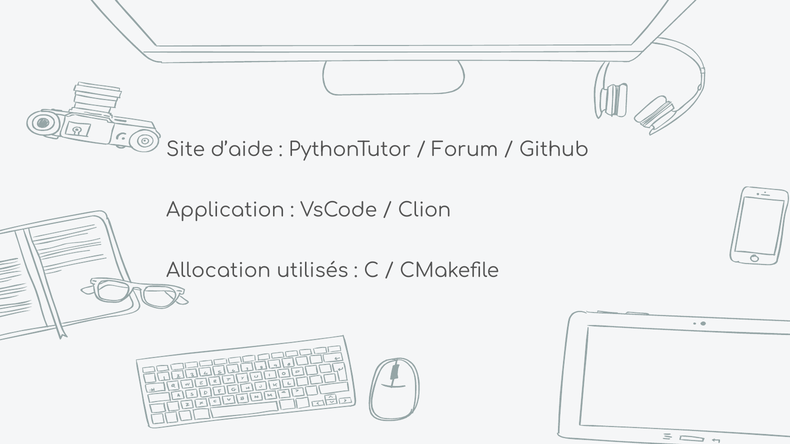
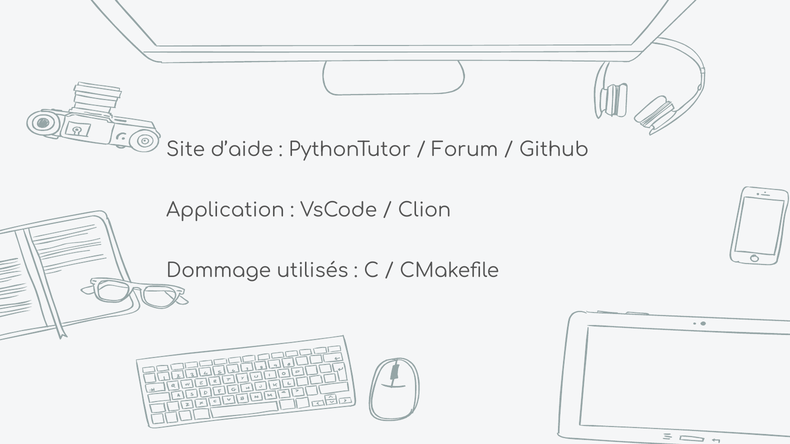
Allocation: Allocation -> Dommage (219, 271)
